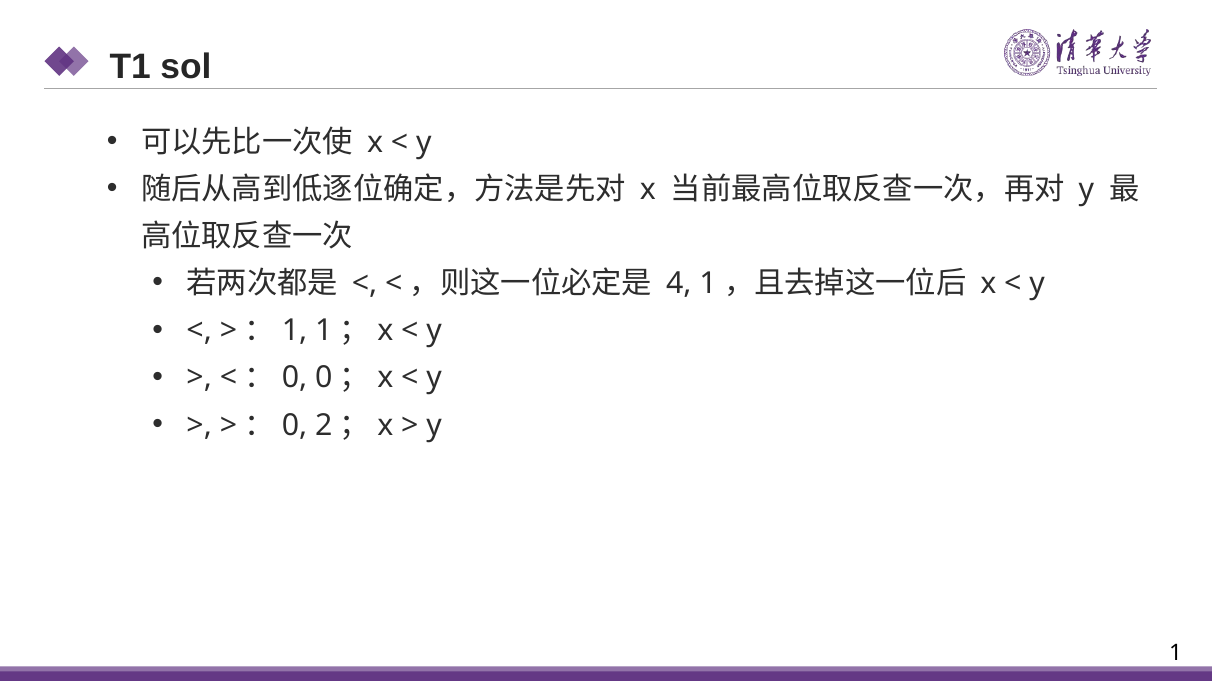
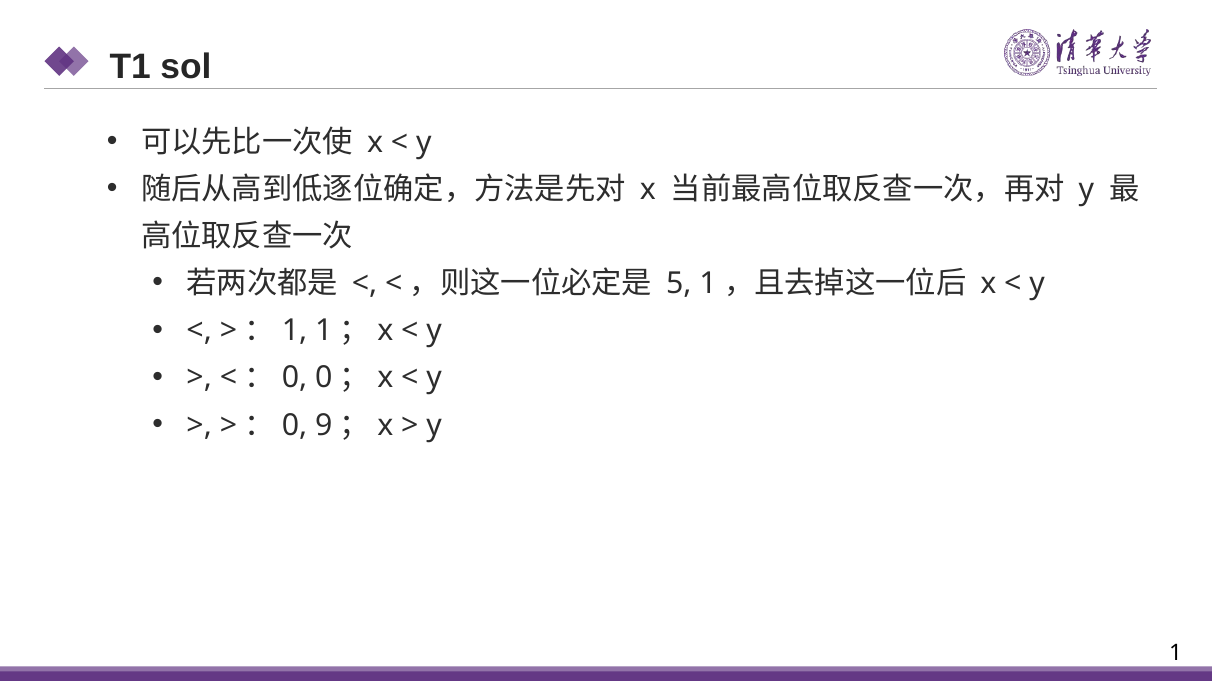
4: 4 -> 5 (679, 284)
2: 2 -> 9 (324, 426)
